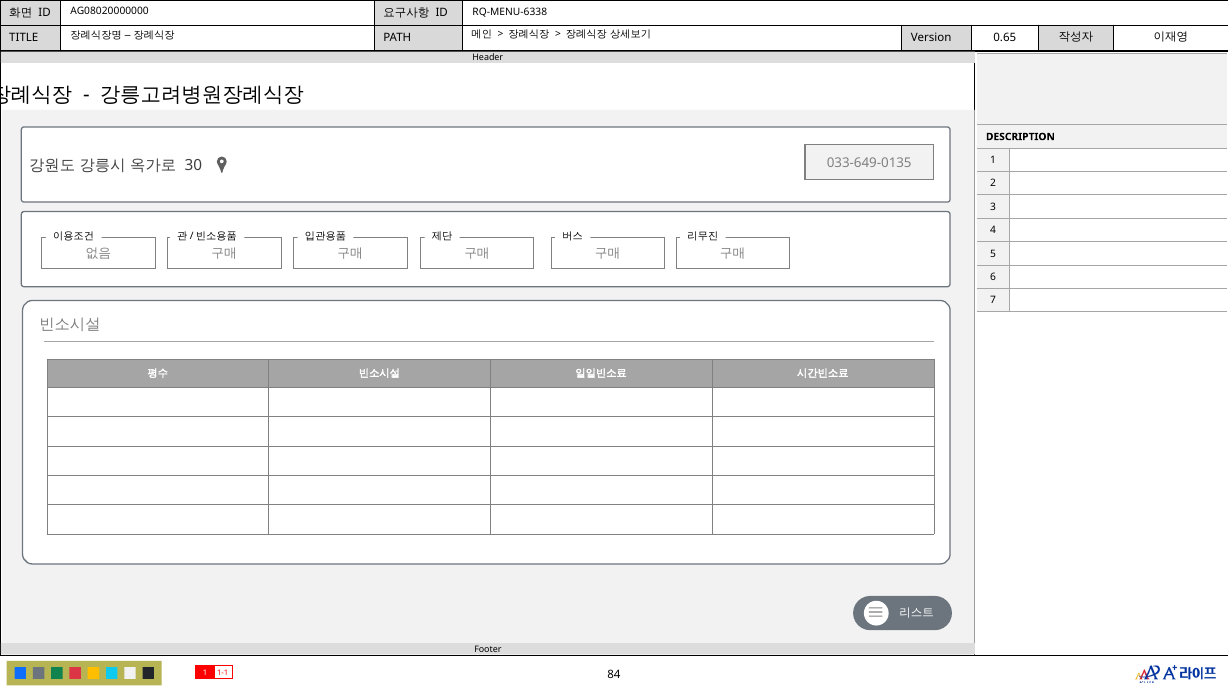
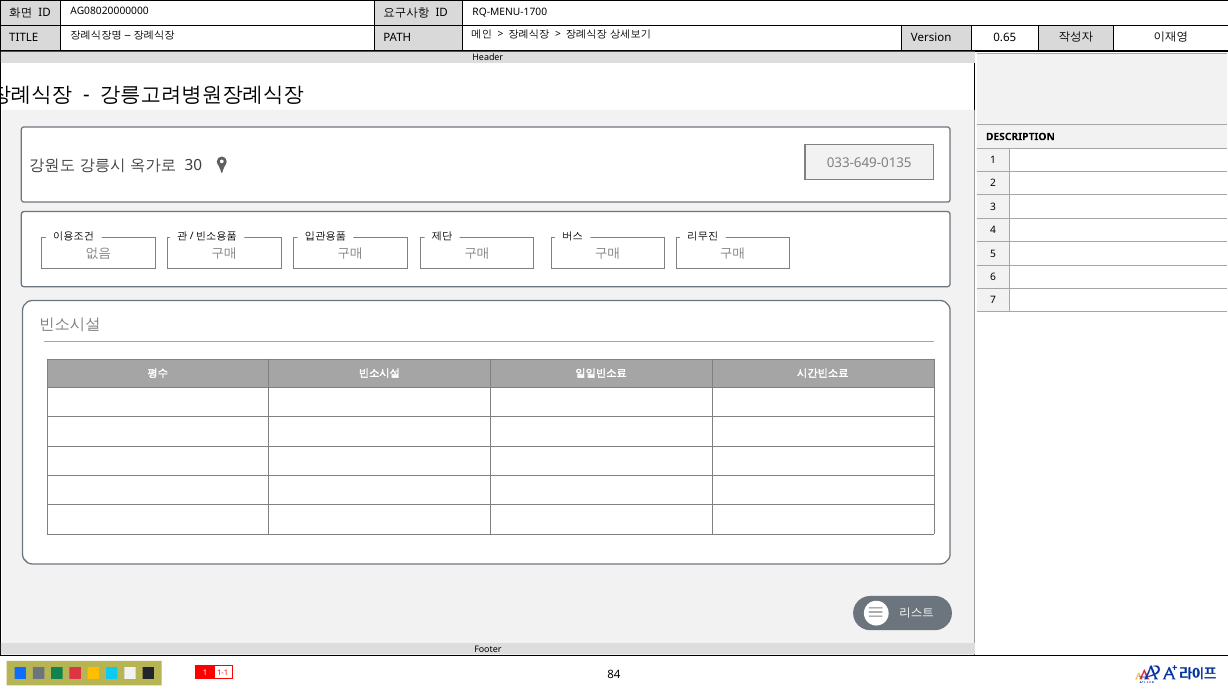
RQ-MENU-6338: RQ-MENU-6338 -> RQ-MENU-1700 (510, 12)
